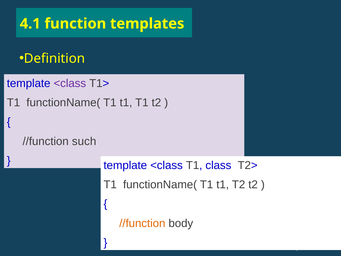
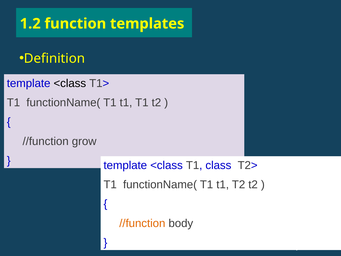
4.1: 4.1 -> 1.2 (30, 24)
<class colour: purple -> black (70, 83)
such: such -> grow (84, 141)
